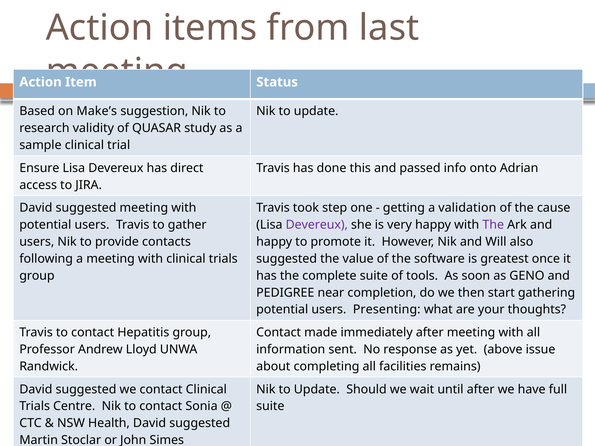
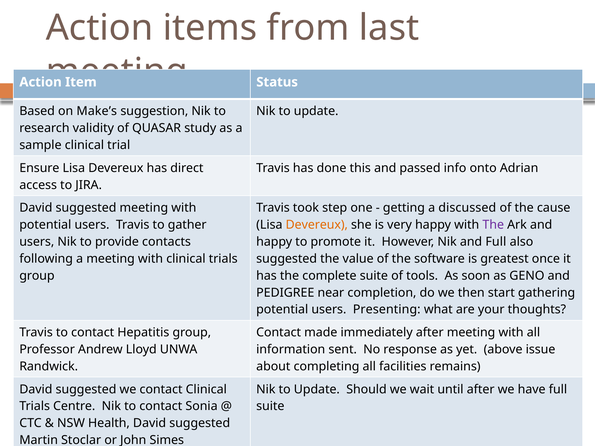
validation: validation -> discussed (467, 208)
Devereux colour: purple -> orange (317, 225)
and Will: Will -> Full (496, 242)
